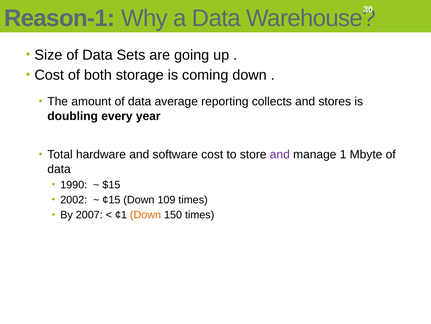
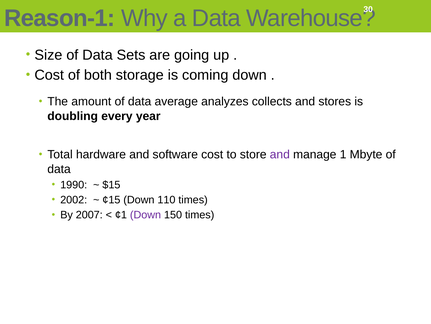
reporting: reporting -> analyzes (225, 101)
109: 109 -> 110 (166, 200)
Down colour: orange -> purple (146, 215)
